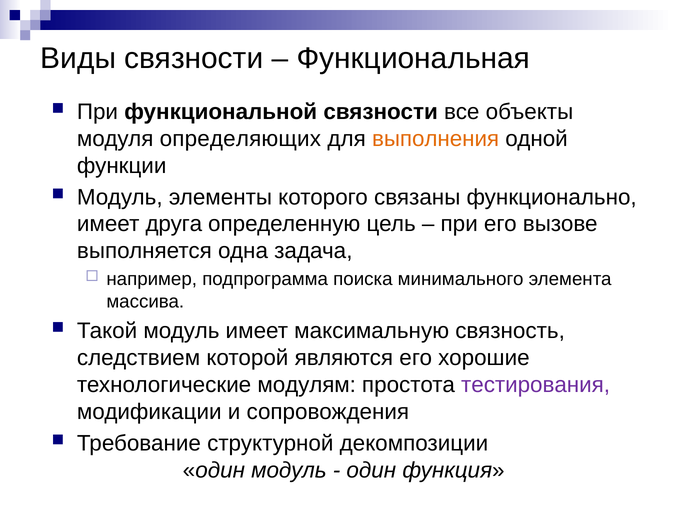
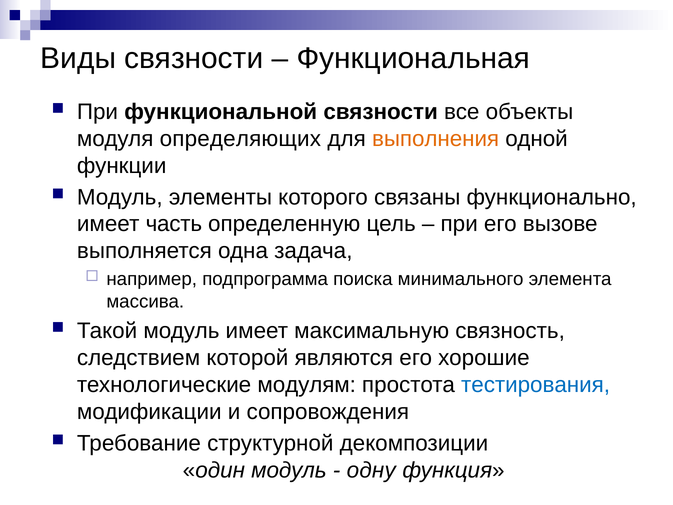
друга: друга -> часть (174, 224)
тестирования colour: purple -> blue (536, 385)
один: один -> одну (371, 470)
